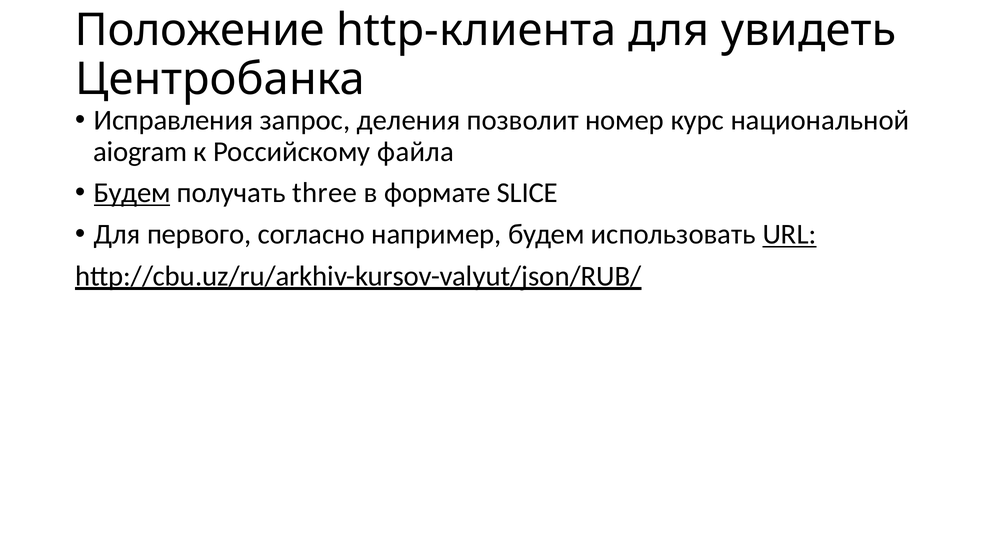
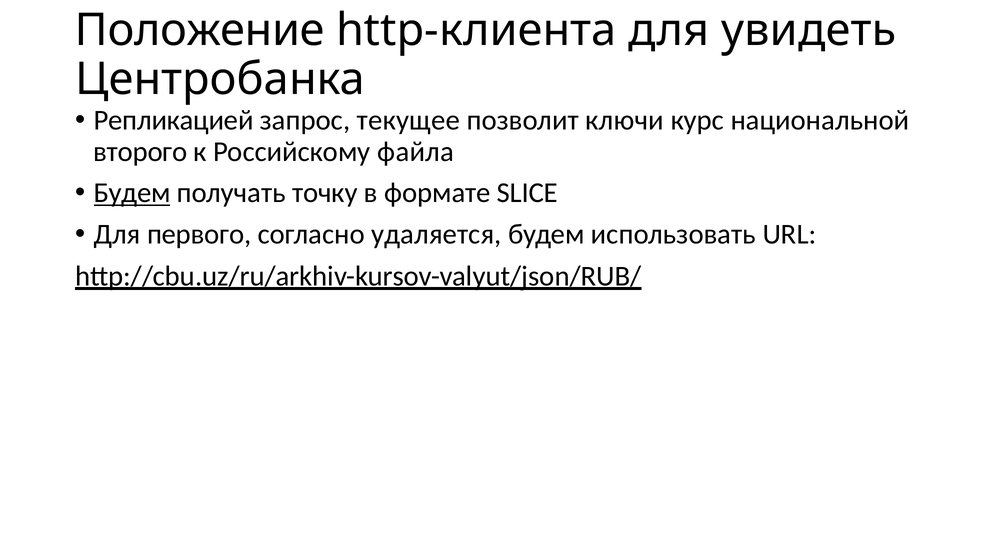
Исправления: Исправления -> Репликацией (174, 121)
деления: деления -> текущее (408, 121)
номер: номер -> ключи (624, 121)
aiogram: aiogram -> второго (140, 152)
three: three -> точку (325, 193)
например: например -> удаляется (436, 234)
URL underline: present -> none (789, 234)
